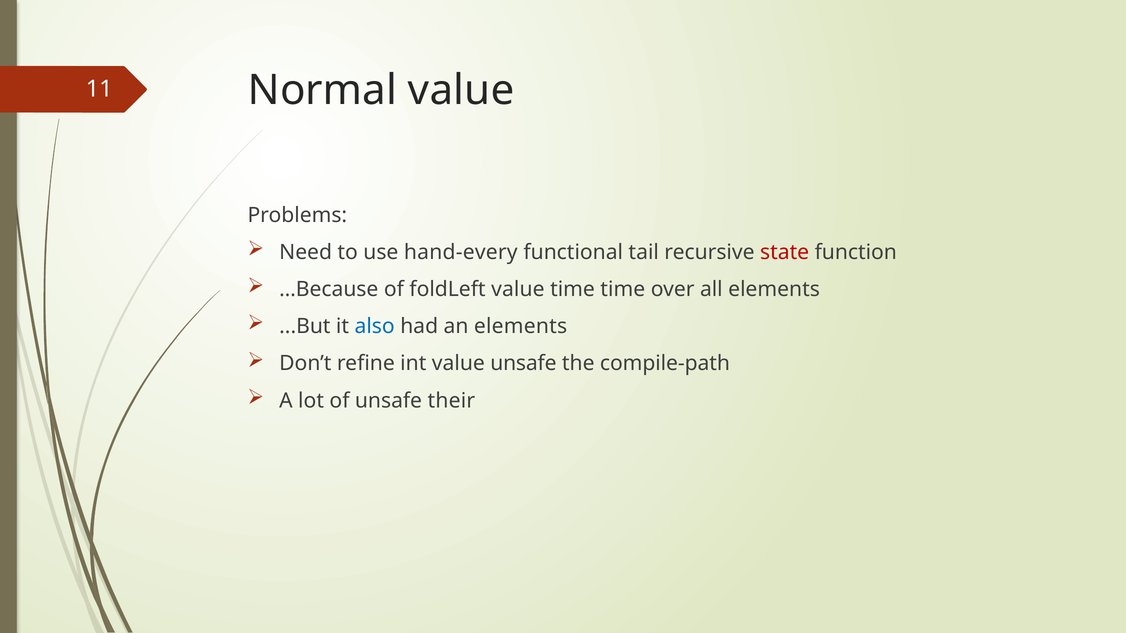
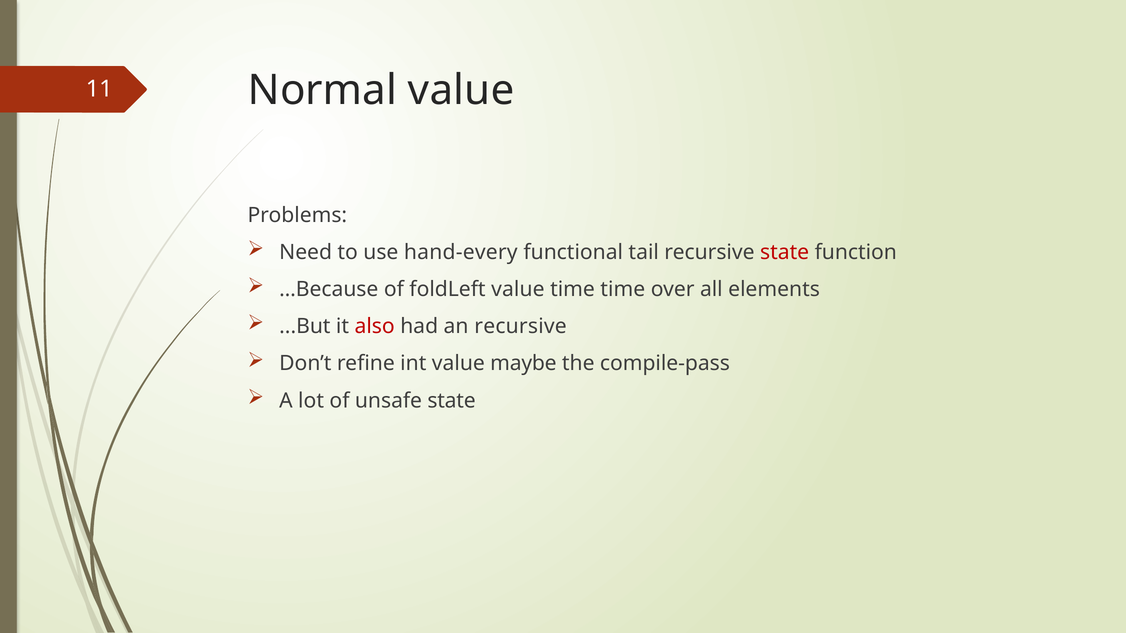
also colour: blue -> red (375, 327)
an elements: elements -> recursive (521, 327)
value unsafe: unsafe -> maybe (523, 364)
compile-path: compile-path -> compile-pass (665, 364)
unsafe their: their -> state (452, 401)
